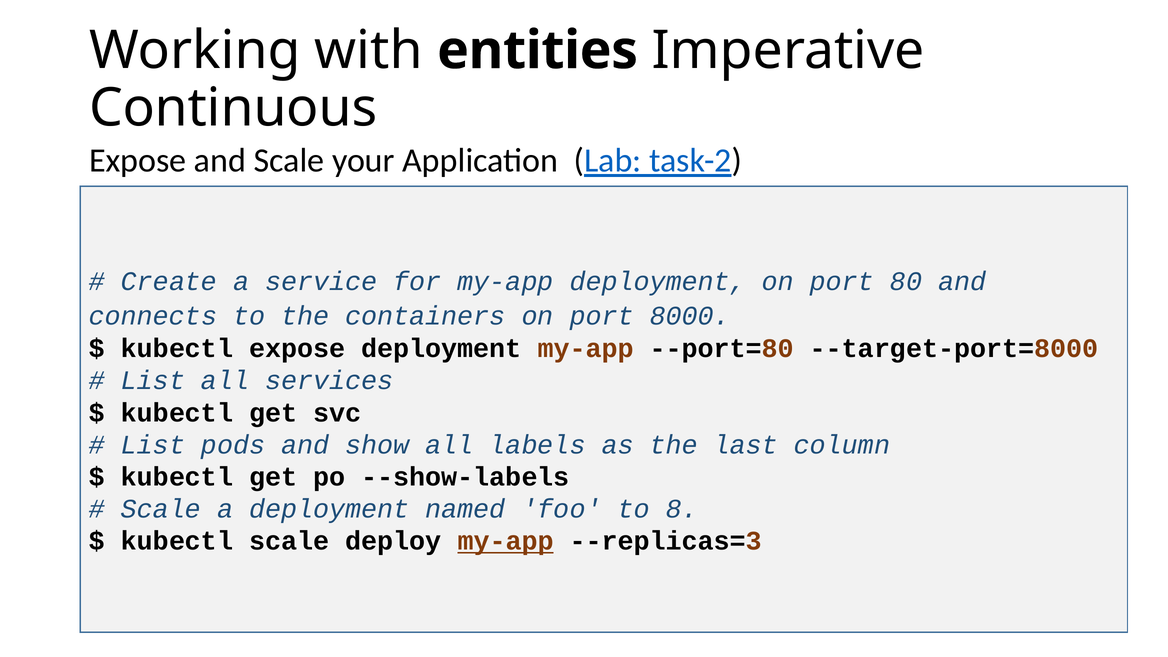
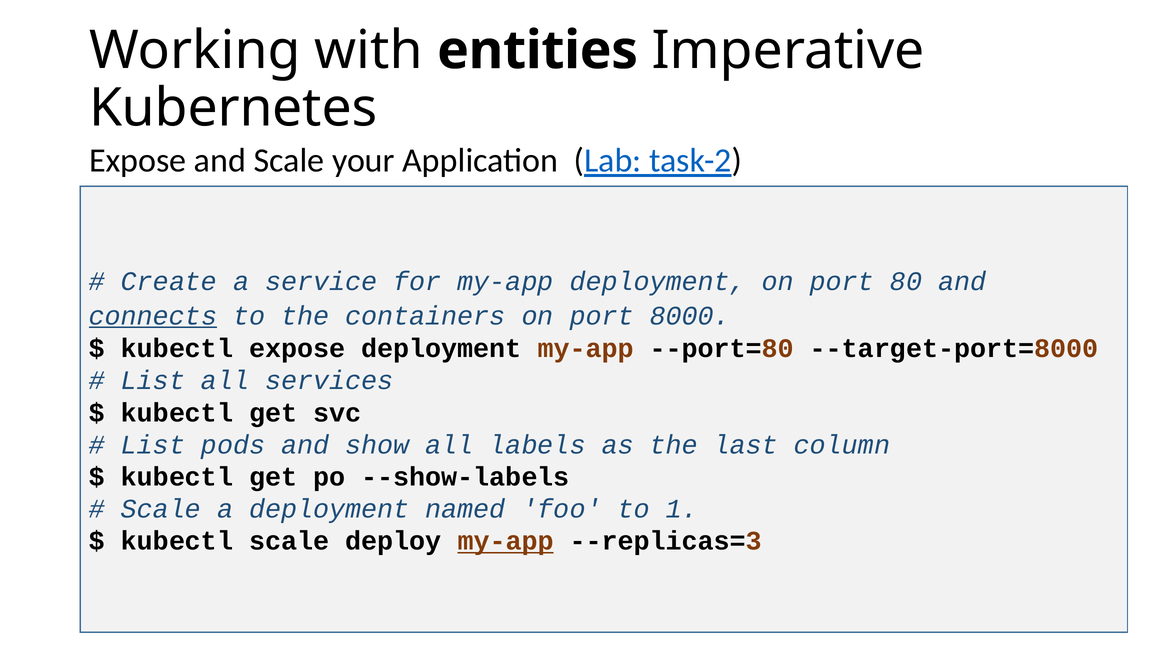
Continuous: Continuous -> Kubernetes (233, 108)
connects underline: none -> present (153, 316)
8: 8 -> 1 (682, 509)
